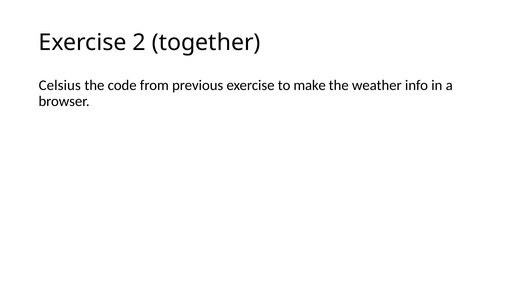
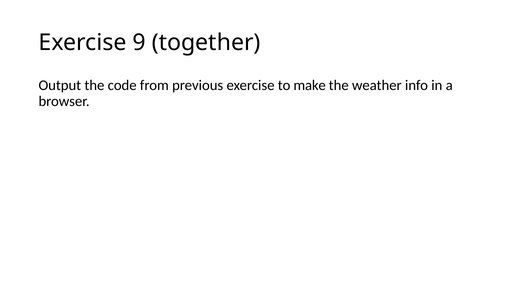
2: 2 -> 9 (139, 42)
Celsius: Celsius -> Output (60, 85)
